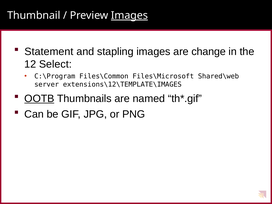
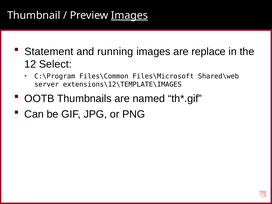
stapling: stapling -> running (115, 52)
change: change -> replace (209, 52)
OOTB underline: present -> none (39, 99)
